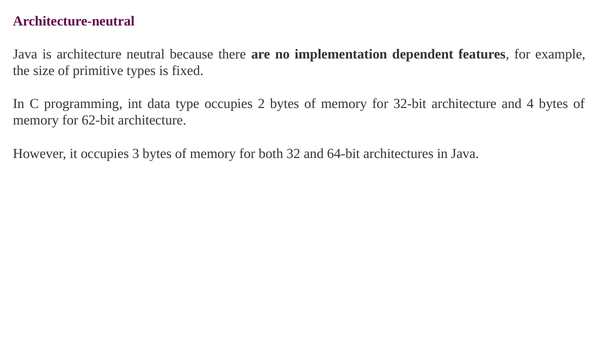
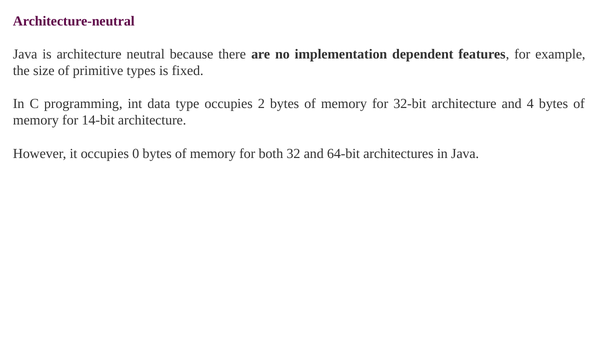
62-bit: 62-bit -> 14-bit (98, 120)
3: 3 -> 0 (136, 153)
